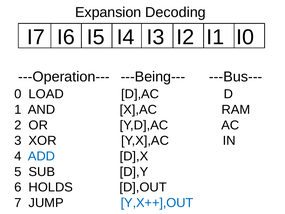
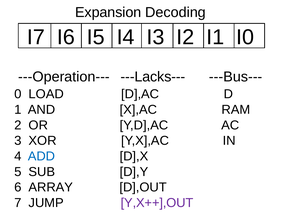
---Being---: ---Being--- -> ---Lacks--- (153, 77)
HOLDS: HOLDS -> ARRAY (51, 187)
Y,X++],OUT colour: blue -> purple (157, 203)
